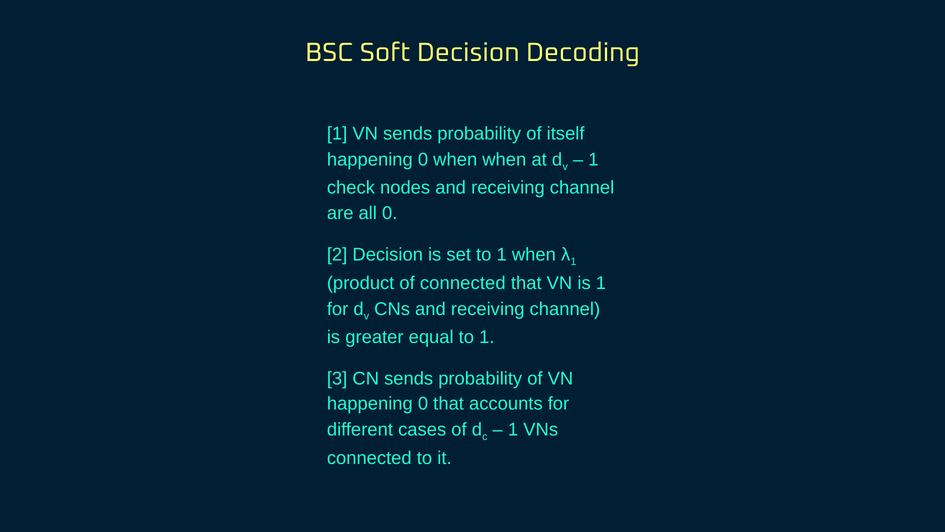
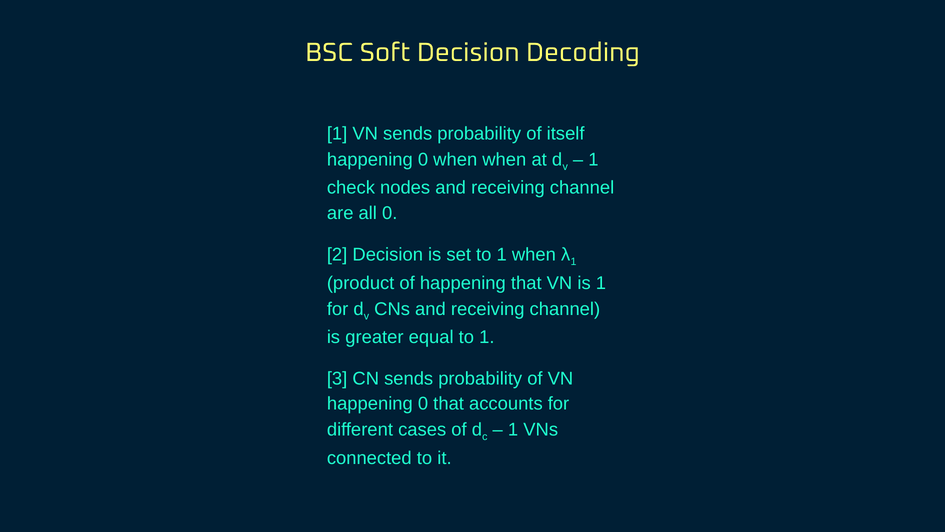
of connected: connected -> happening (463, 283)
